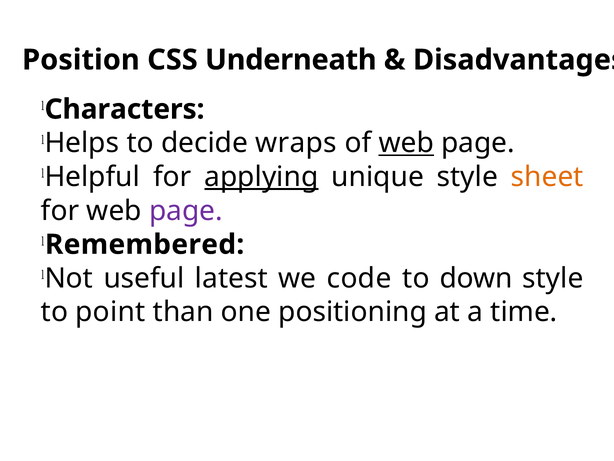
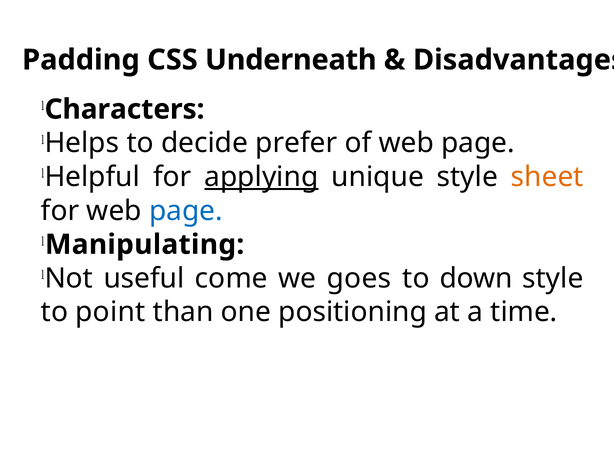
Position: Position -> Padding (81, 60)
wraps: wraps -> prefer (296, 143)
web underline: present -> none (406, 143)
page colour: purple -> blue (186, 211)
Remembered: Remembered -> Manipulating (145, 244)
latest: latest -> come (231, 278)
code: code -> goes (359, 278)
